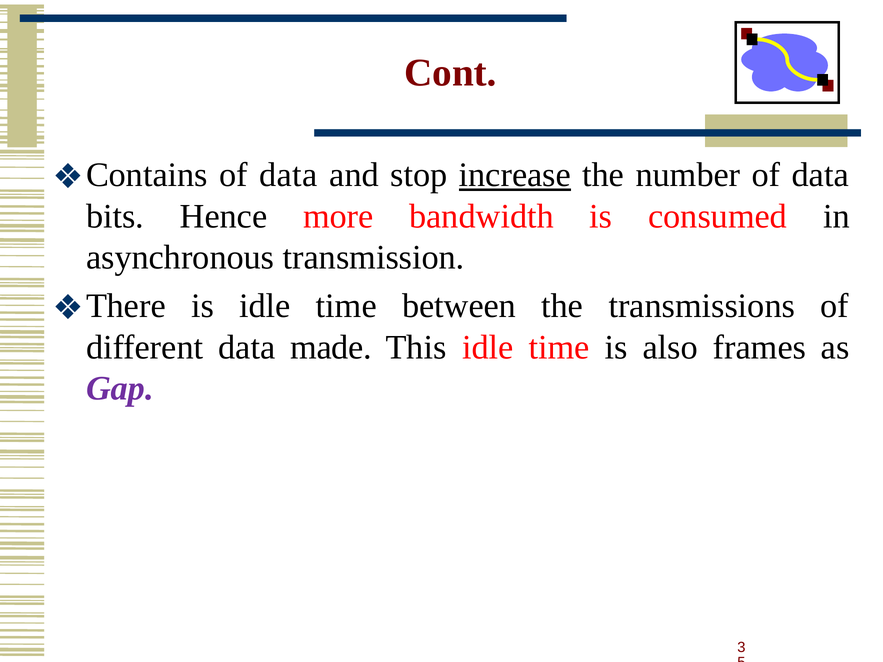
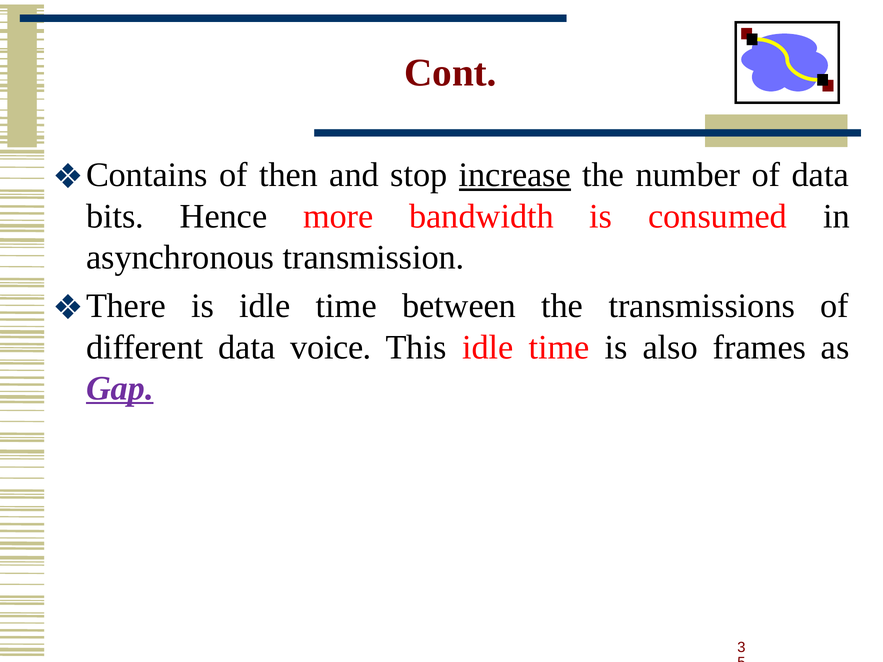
data: data -> then (289, 175)
made: made -> voice (331, 347)
Gap underline: none -> present (120, 389)
